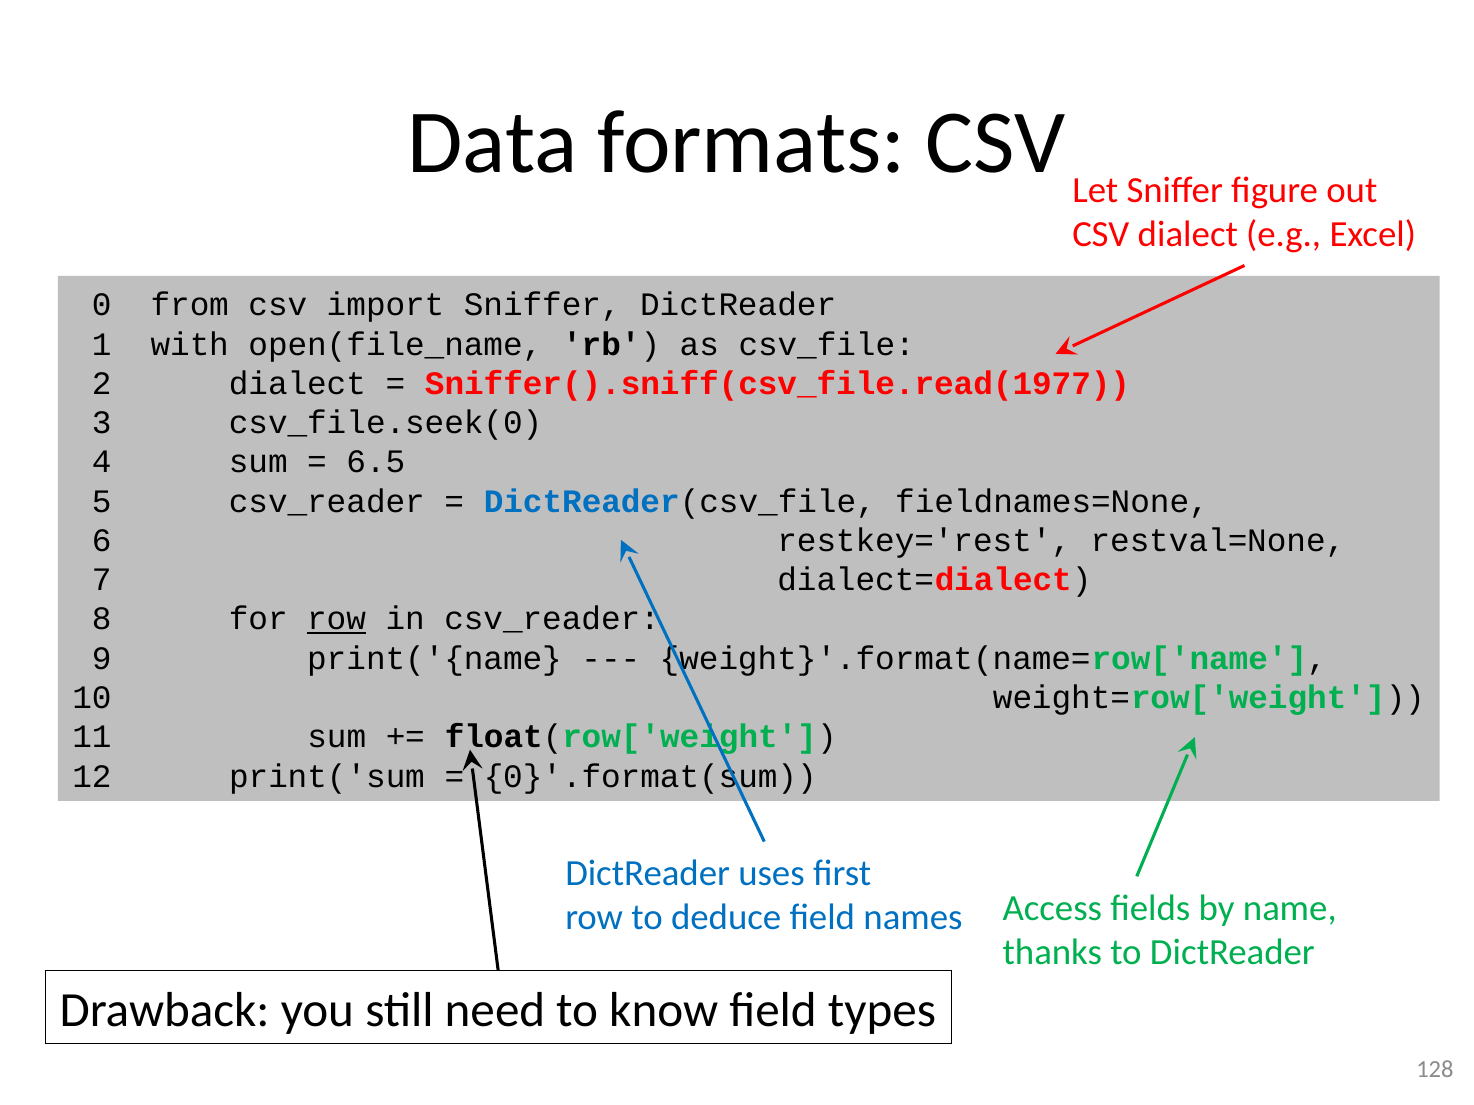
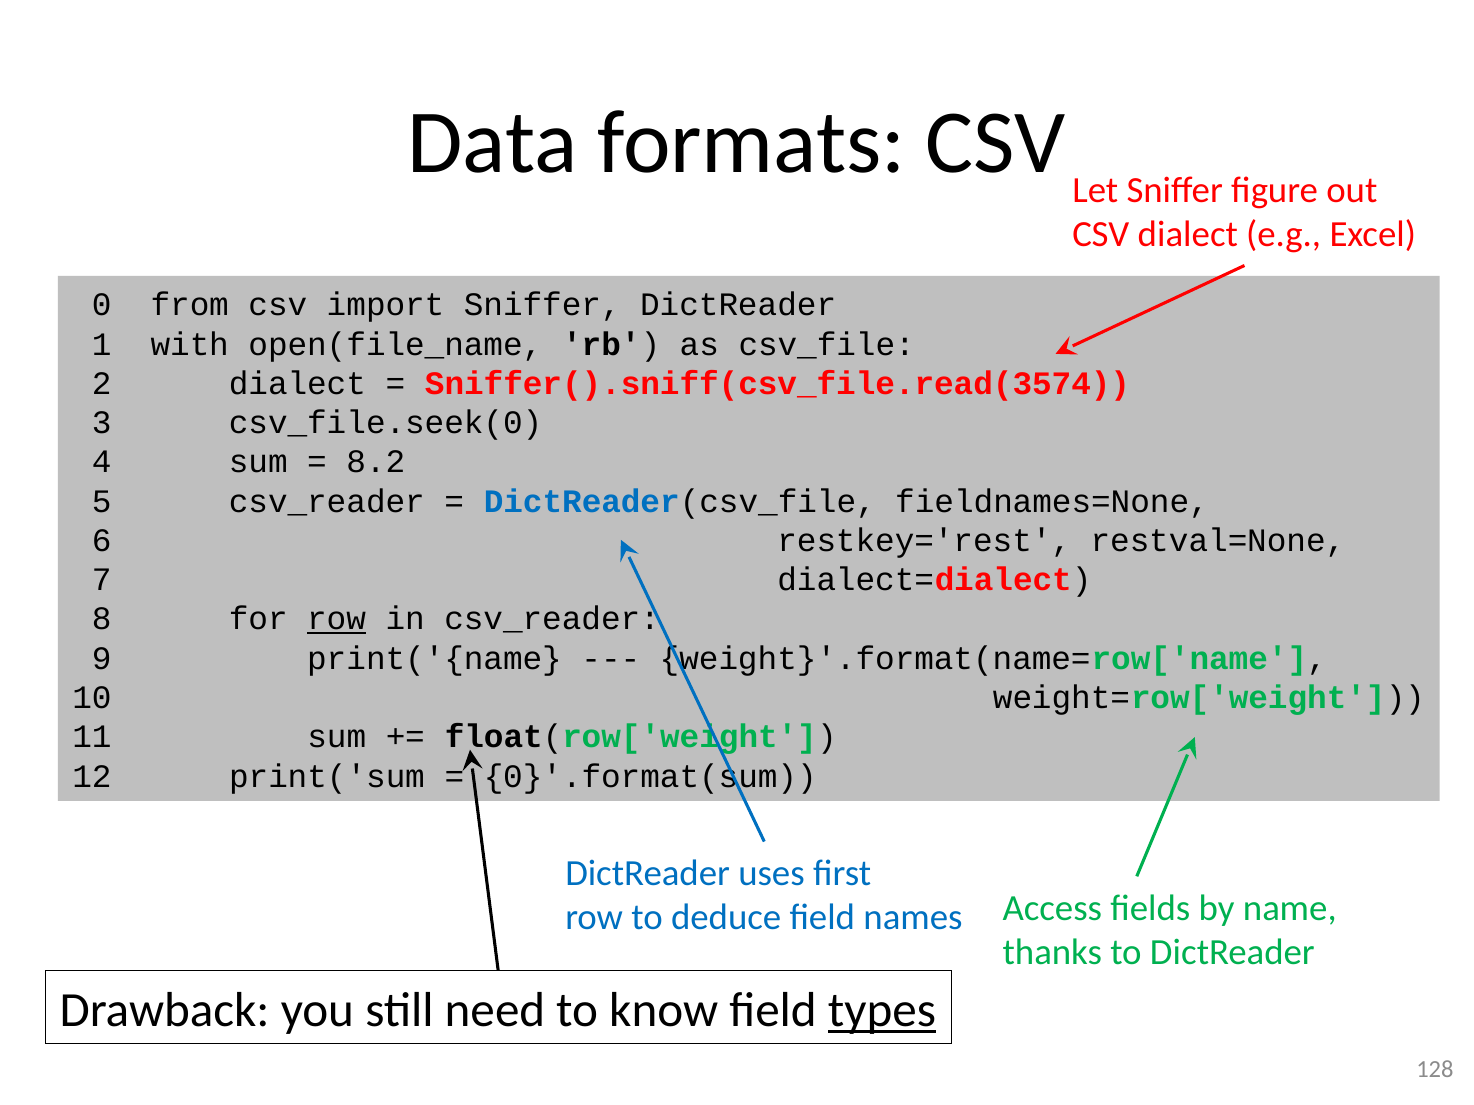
Sniffer().sniff(csv_file.read(1977: Sniffer().sniff(csv_file.read(1977 -> Sniffer().sniff(csv_file.read(3574 (778, 384)
6.5: 6.5 -> 8.2 (376, 462)
types underline: none -> present (882, 1011)
